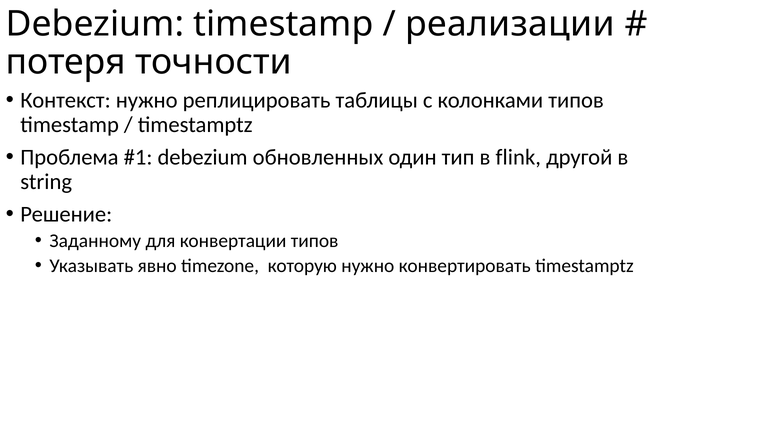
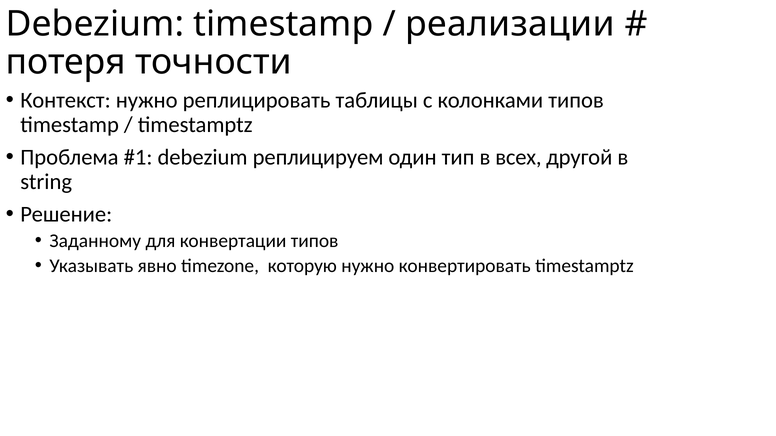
обновленных: обновленных -> реплицируем (318, 157)
flink: flink -> всех (518, 157)
